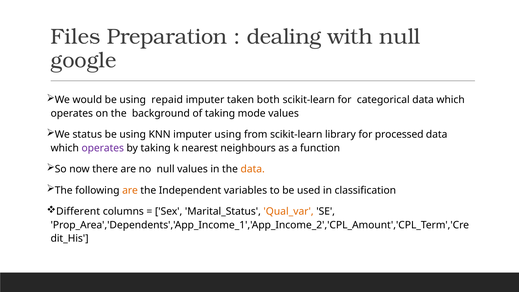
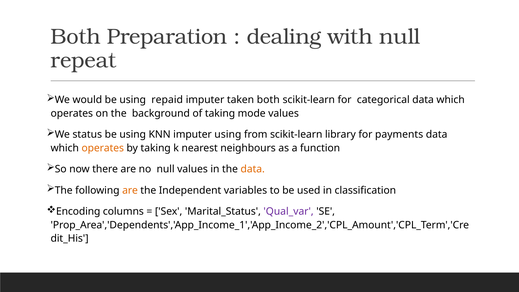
Files: Files -> Both (76, 37)
google: google -> repeat (84, 60)
processed: processed -> payments (399, 134)
operates colour: purple -> orange (103, 148)
Different: Different -> Encoding (78, 211)
Qual_var colour: orange -> purple (289, 211)
